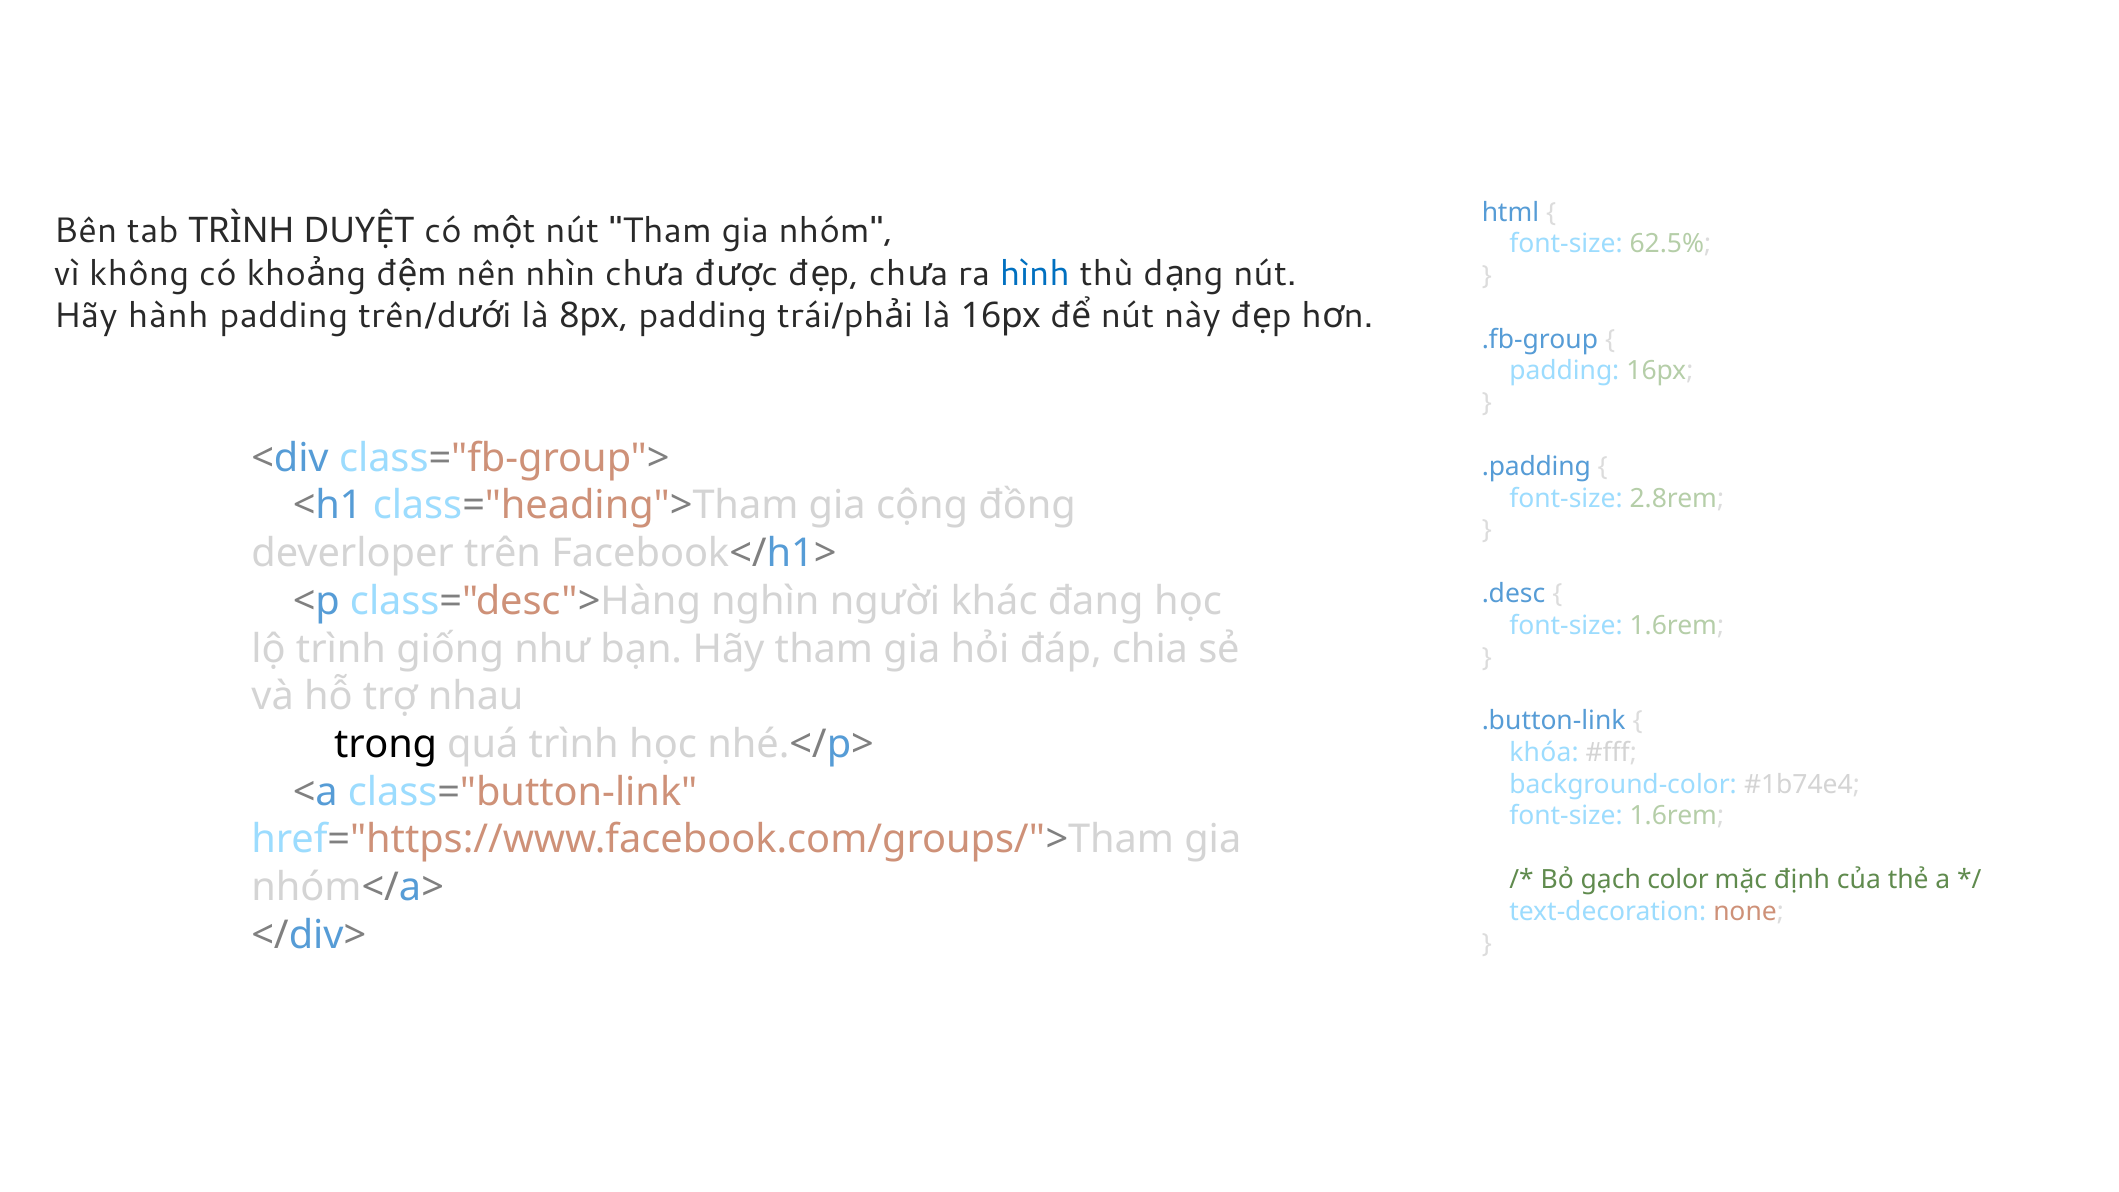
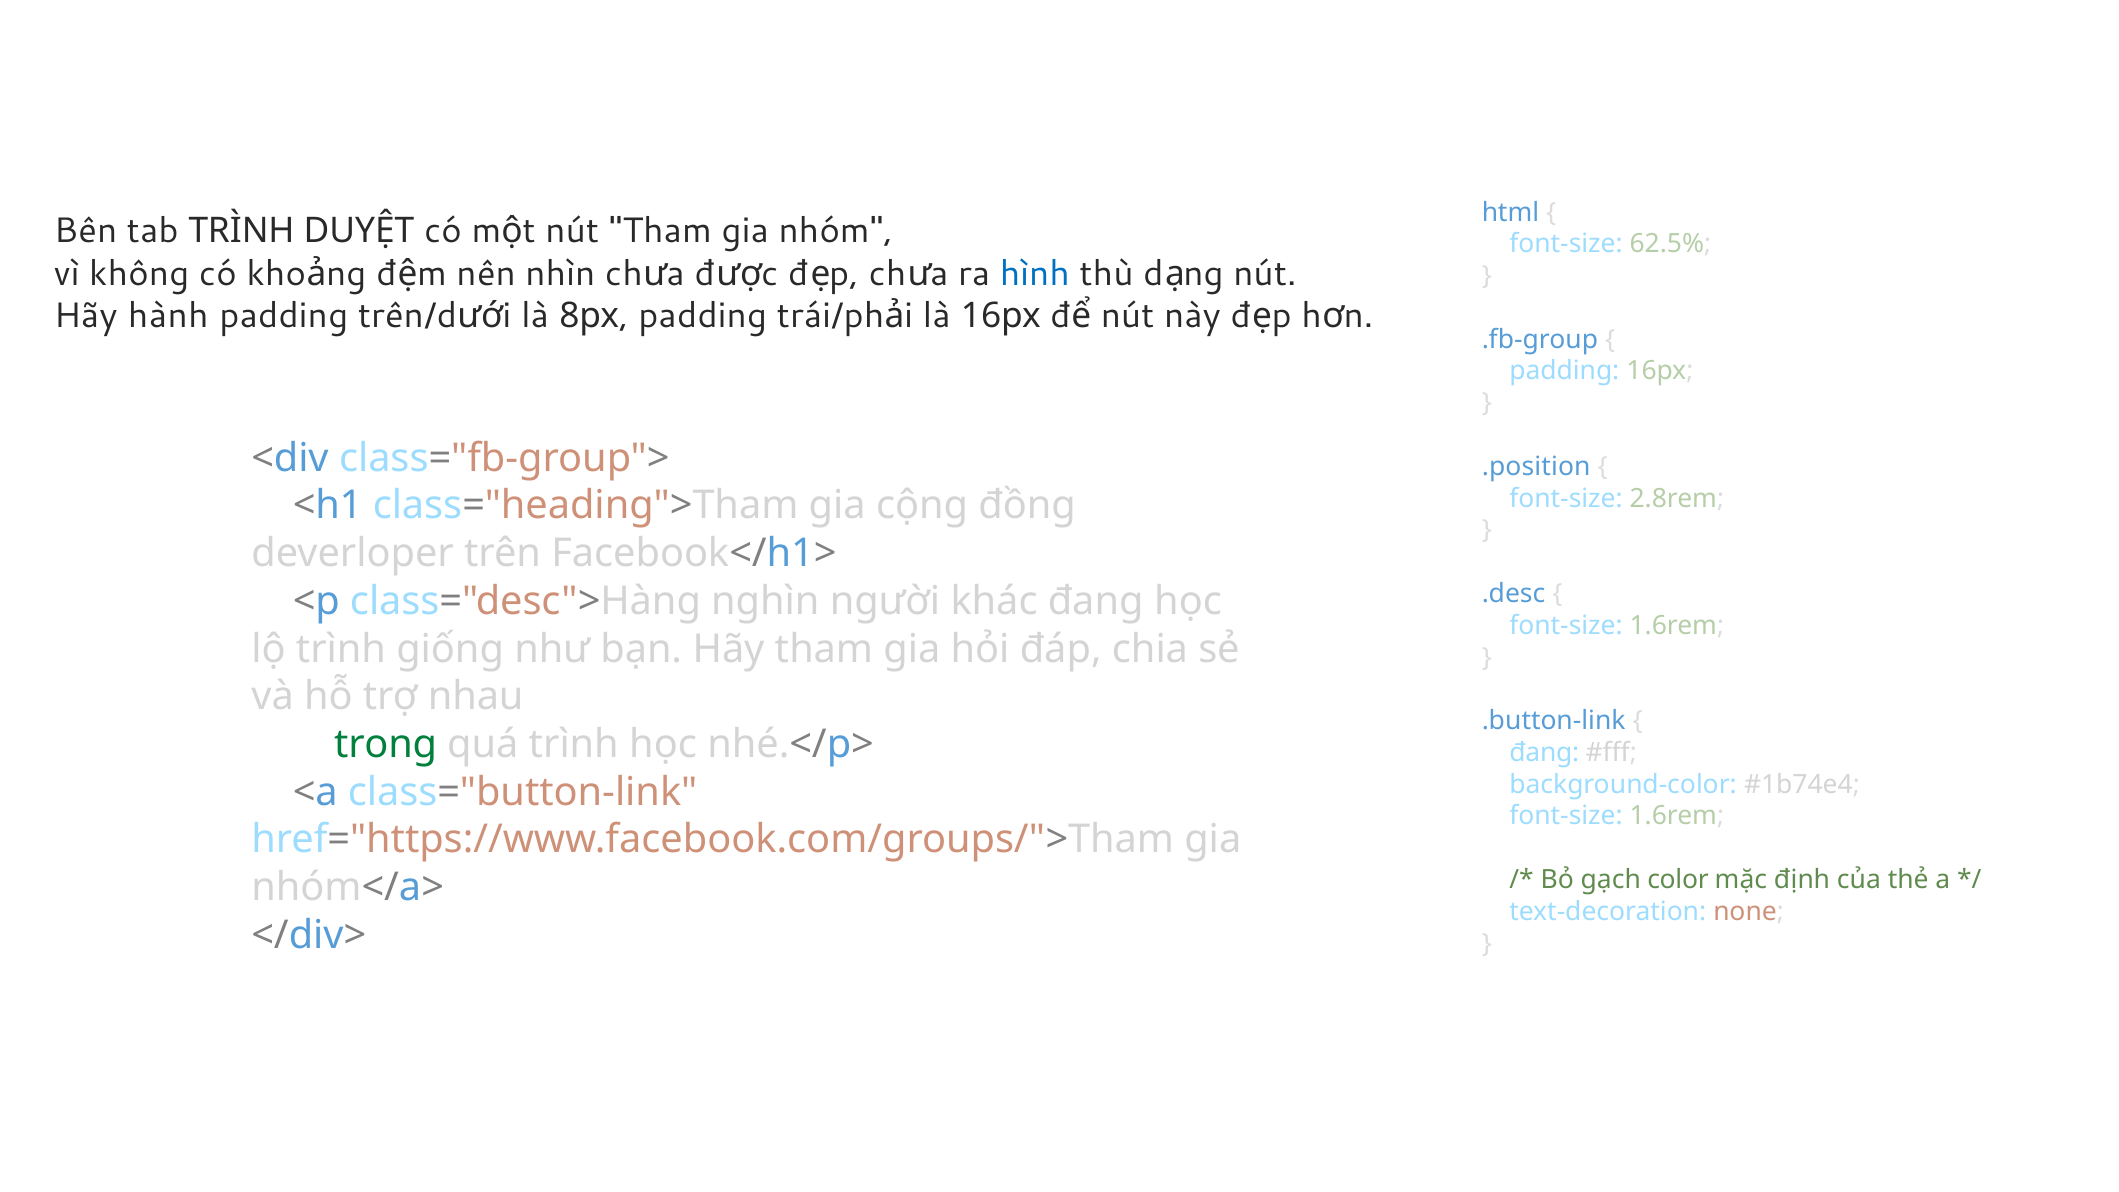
.padding: .padding -> .position (1536, 467)
trong colour: black -> green (386, 744)
khóa: khóa -> đang (1544, 753)
